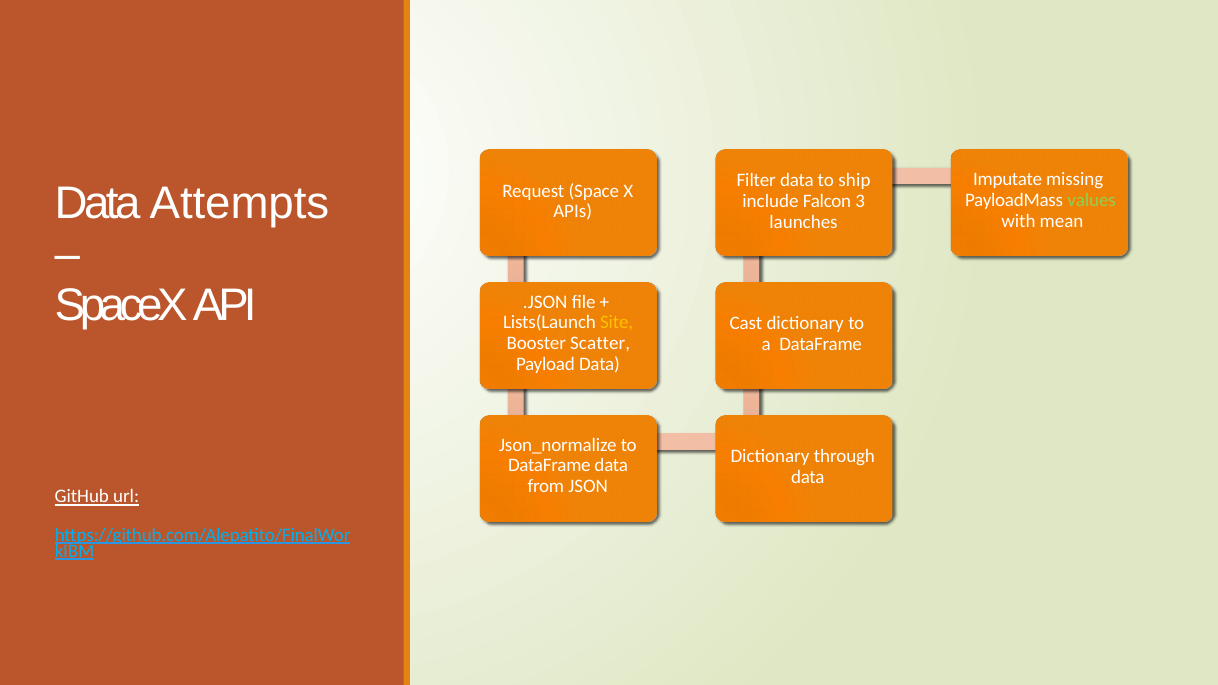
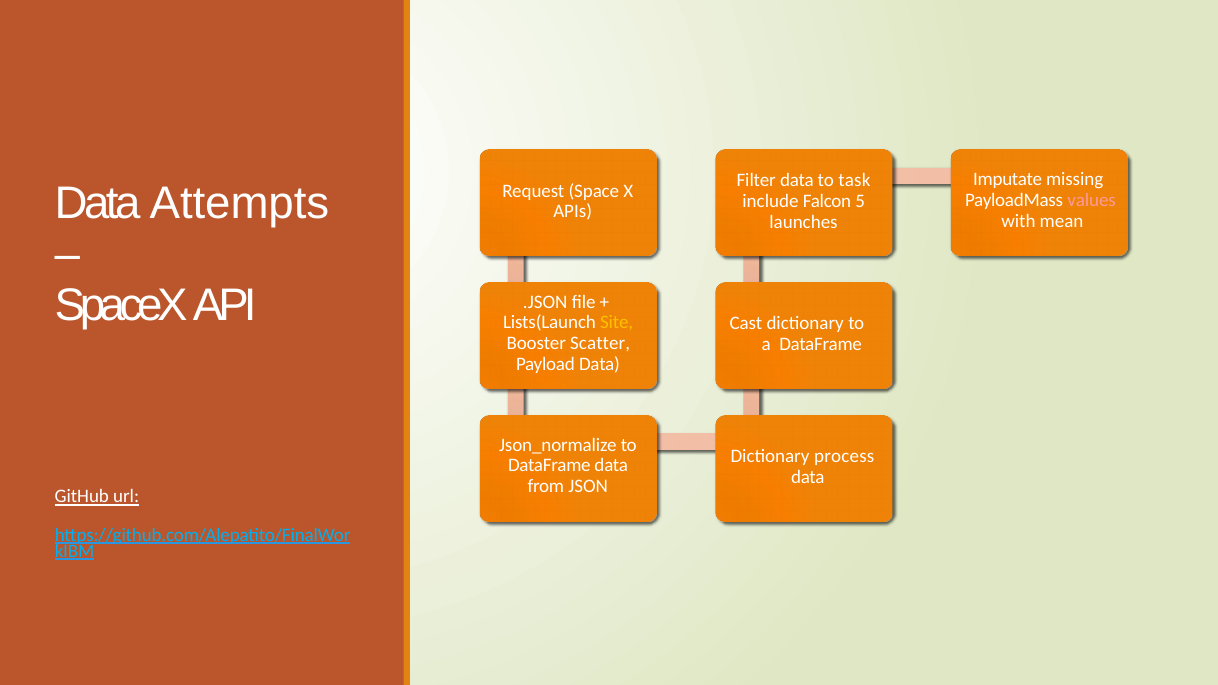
ship: ship -> task (854, 180)
values colour: light green -> pink (1092, 200)
3: 3 -> 5 (860, 201)
through: through -> process (844, 456)
